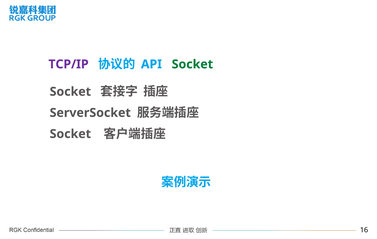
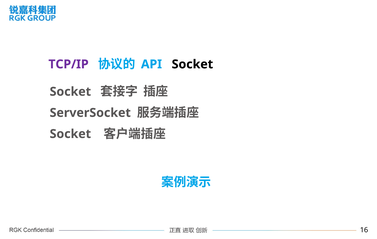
Socket colour: green -> black (192, 64)
